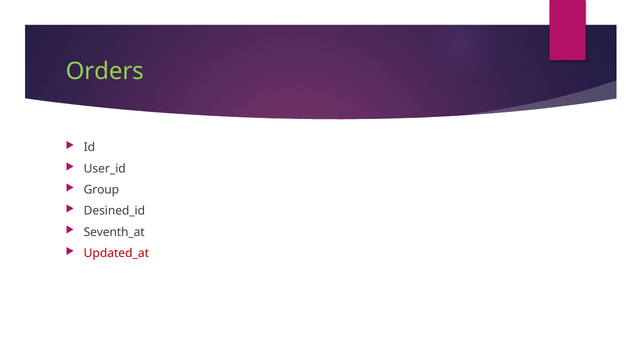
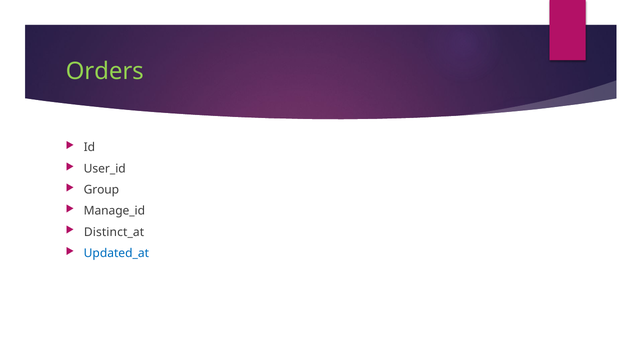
Desined_id: Desined_id -> Manage_id (114, 211)
Seventh_at: Seventh_at -> Distinct_at (114, 232)
Updated_at colour: red -> blue (116, 253)
